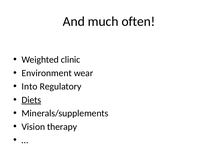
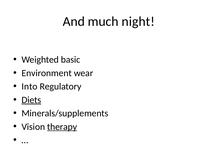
often: often -> night (138, 21)
clinic: clinic -> basic (71, 60)
therapy underline: none -> present (62, 127)
